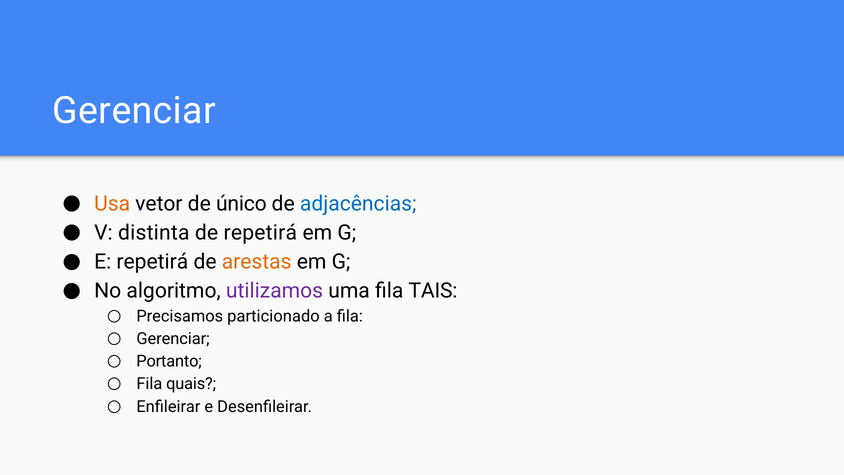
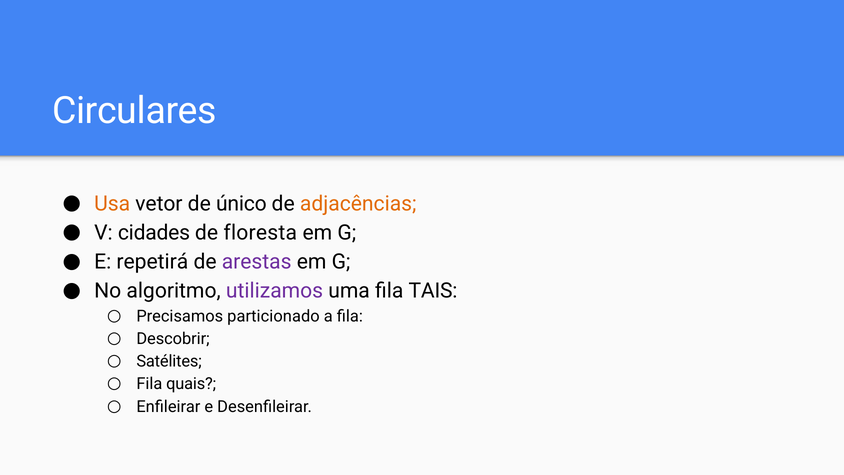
Gerenciar: Gerenciar -> Circulares (134, 111)
adjacências colour: blue -> orange (358, 204)
distinta: distinta -> cidades (154, 233)
de repetirá: repetirá -> floresta (260, 233)
arestas colour: orange -> purple (257, 262)
Gerenciar: Gerenciar -> Descobrir (173, 339)
Portanto: Portanto -> Satélites (169, 361)
